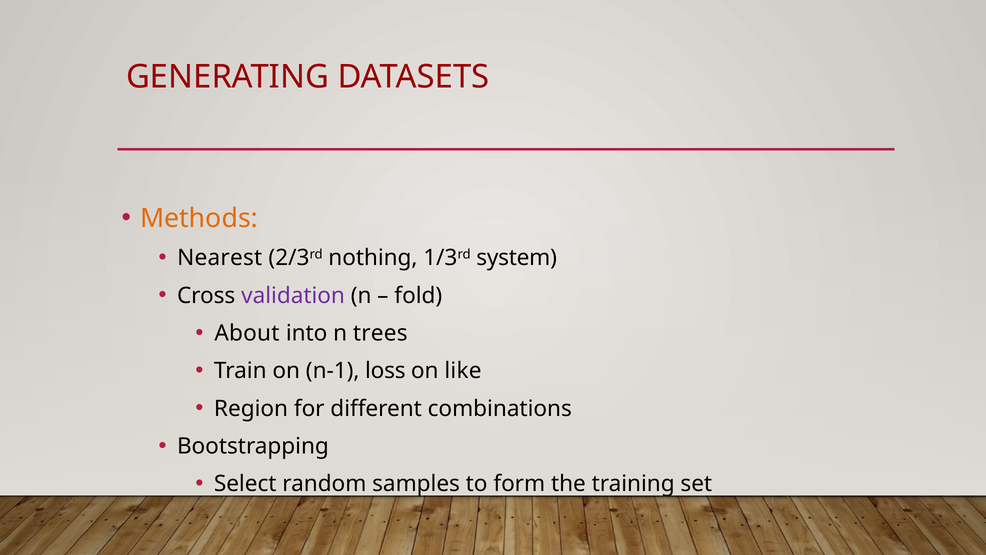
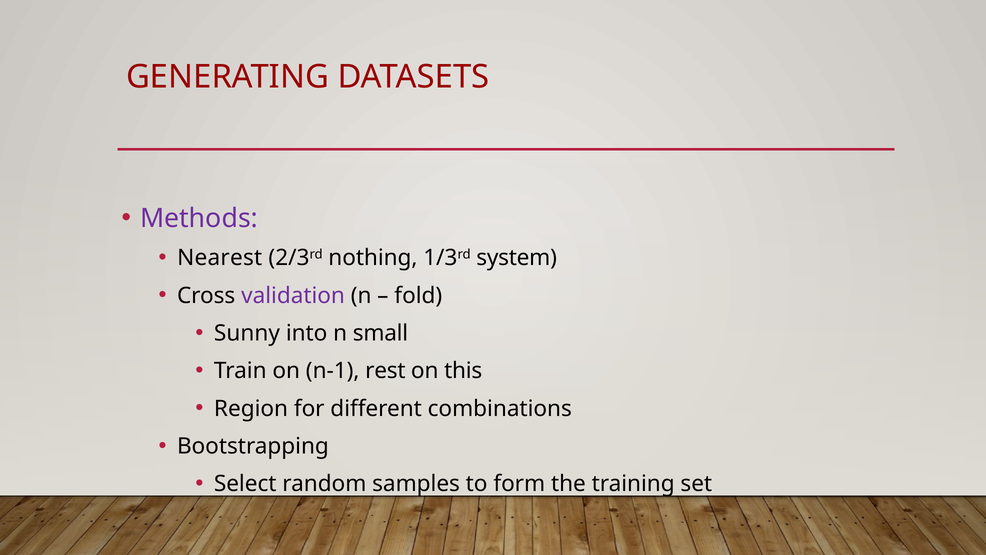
Methods colour: orange -> purple (199, 218)
About: About -> Sunny (247, 333)
trees: trees -> small (380, 333)
loss: loss -> rest (385, 371)
like: like -> this (463, 371)
